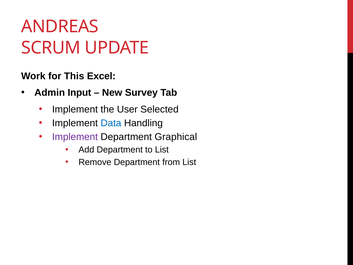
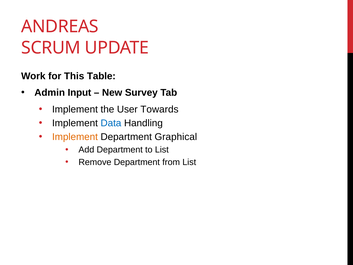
Excel: Excel -> Table (101, 76)
Selected: Selected -> Towards (159, 109)
Implement colour: purple -> orange (75, 137)
